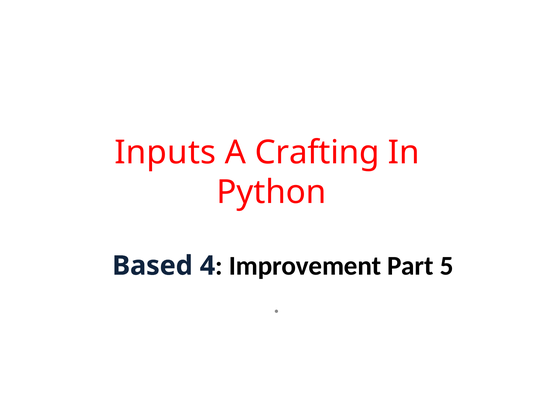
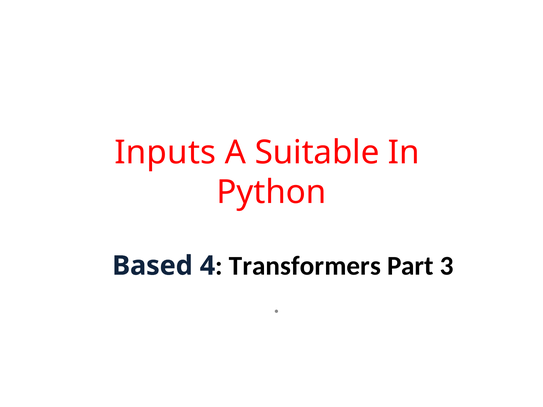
Crafting: Crafting -> Suitable (317, 153)
Improvement: Improvement -> Transformers (305, 266)
5: 5 -> 3 (447, 266)
